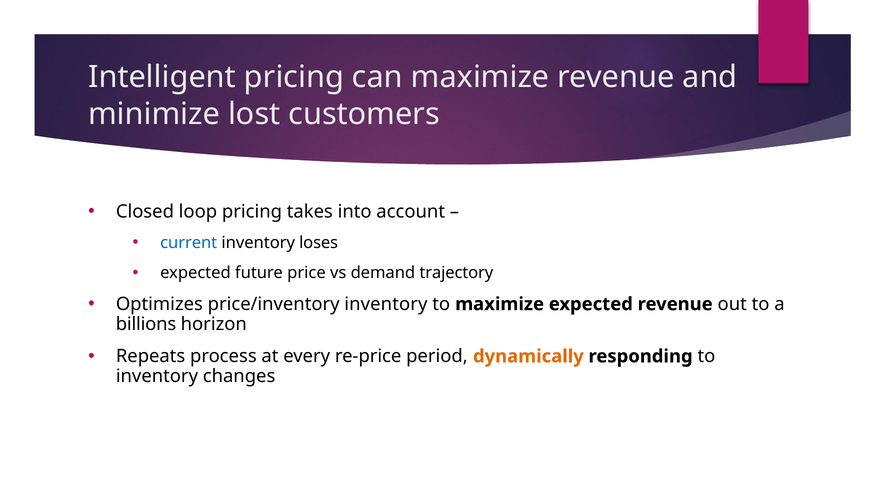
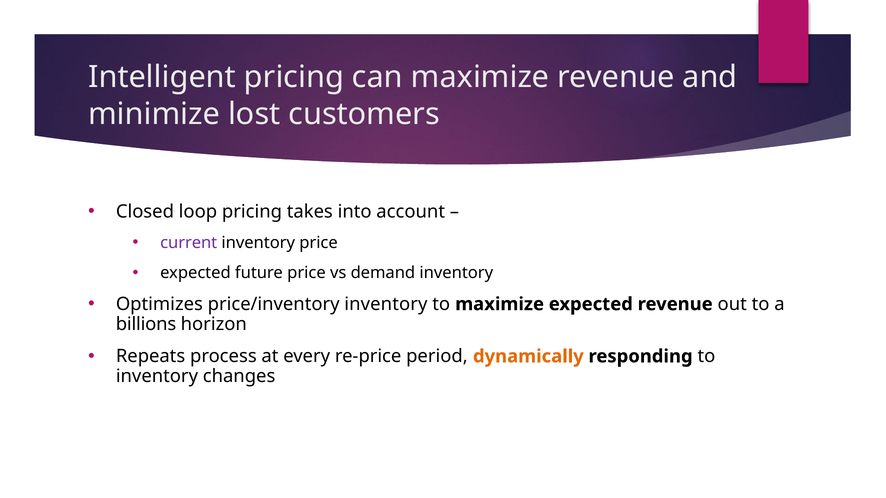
current colour: blue -> purple (189, 243)
inventory loses: loses -> price (319, 243)
demand trajectory: trajectory -> inventory (456, 273)
